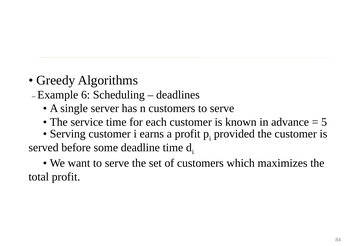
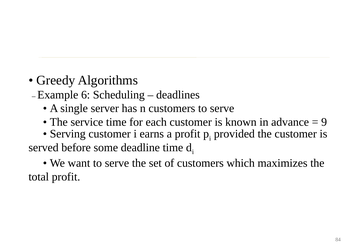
5: 5 -> 9 (324, 122)
